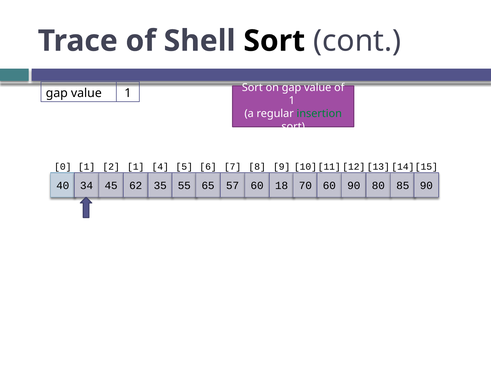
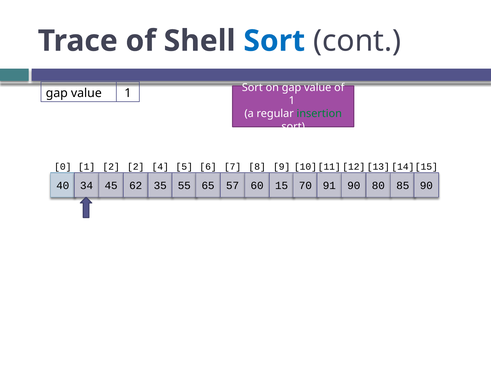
Sort colour: black -> blue (274, 41)
2 1: 1 -> 2 (136, 167)
60 18: 18 -> 15 (282, 186)
70 60: 60 -> 91 (329, 186)
